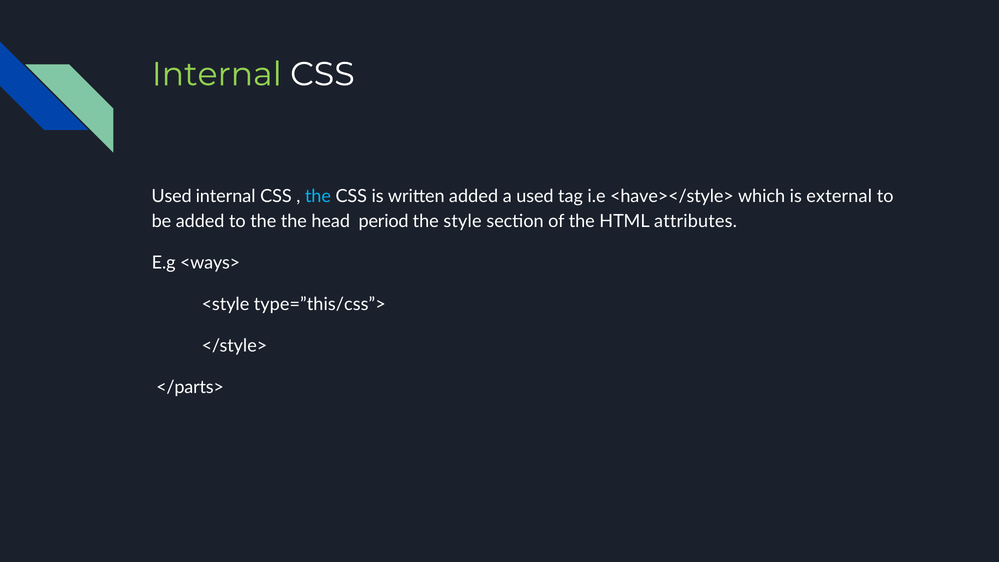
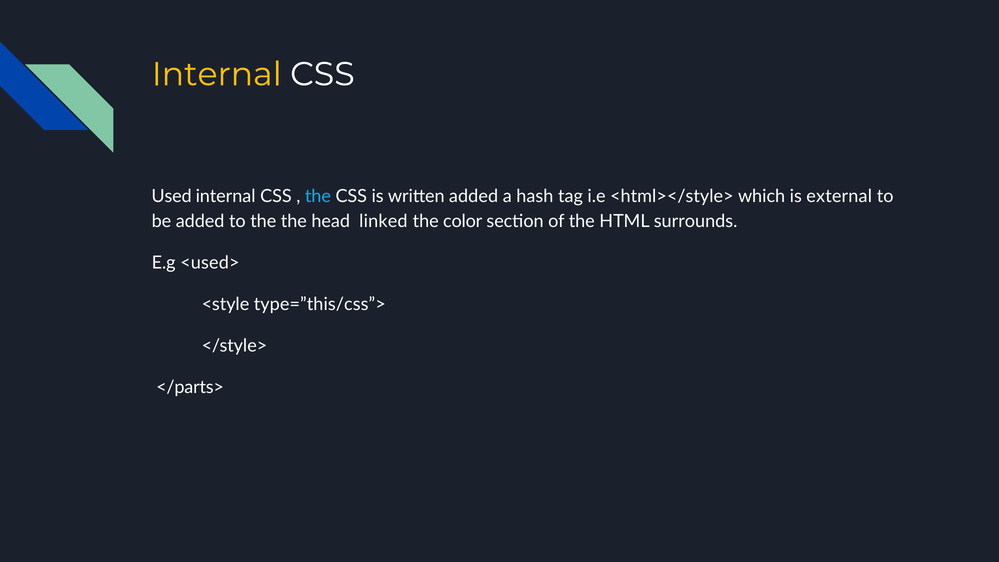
Internal colour: light green -> yellow (217, 74)
a used: used -> hash (535, 196)
<have></style>: <have></style> -> <html></style> (672, 196)
period: period -> linked (383, 221)
style: style -> color (463, 221)
attributes: attributes -> surrounds (696, 221)
<ways>: <ways> -> <used> (210, 263)
